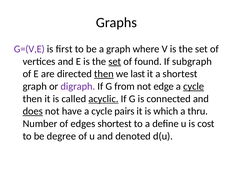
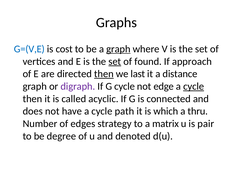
G=(V,E colour: purple -> blue (29, 49)
ﬁrst: ﬁrst -> cost (64, 49)
graph underline: none -> present (118, 49)
subgraph: subgraph -> approach (192, 61)
a shortest: shortest -> distance (180, 74)
G from: from -> cycle (125, 86)
acyclic underline: present -> none (103, 99)
does underline: present -> none (33, 111)
pairs: pairs -> path (124, 111)
edges shortest: shortest -> strategy (115, 124)
deﬁne: deﬁne -> matrix (166, 124)
cost: cost -> pair (206, 124)
